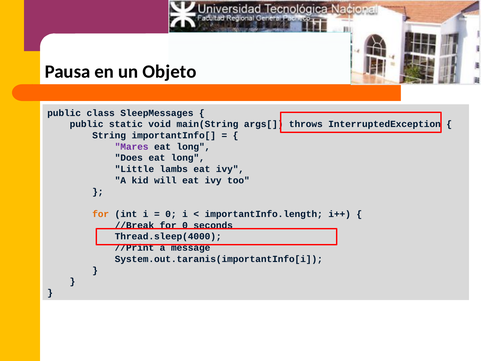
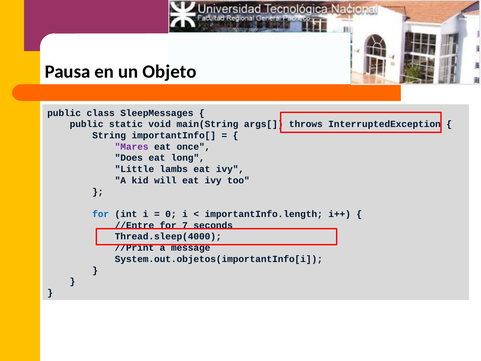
long: long -> once (193, 147)
for colour: orange -> blue (101, 214)
//Break: //Break -> //Entre (134, 225)
for 0: 0 -> 7 (185, 225)
System.out.taranis(importantInfo[i: System.out.taranis(importantInfo[i -> System.out.objetos(importantInfo[i (219, 259)
